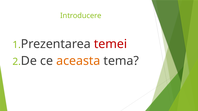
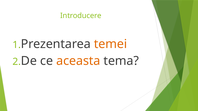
temei colour: red -> orange (110, 44)
